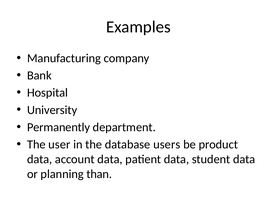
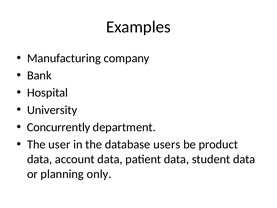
Permanently: Permanently -> Concurrently (59, 127)
than: than -> only (99, 174)
